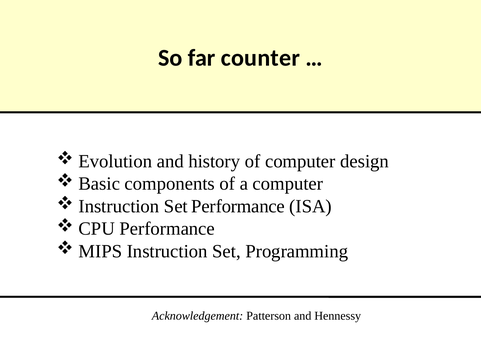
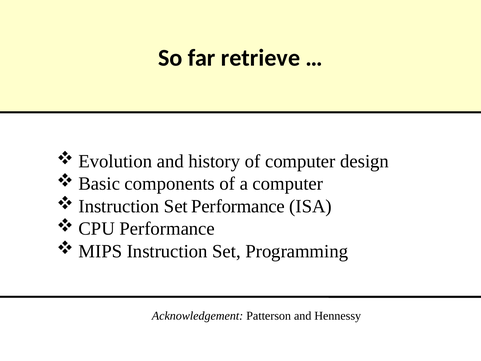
counter: counter -> retrieve (261, 58)
